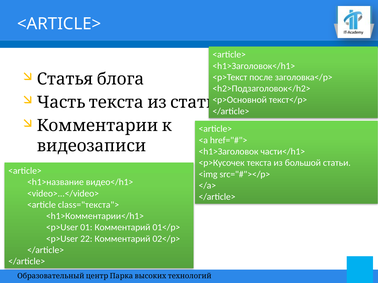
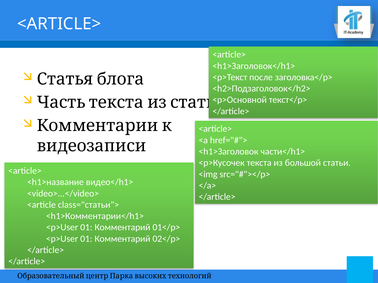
class="текста">: class="текста"> -> class="статьи"> (89, 205)
22: 22 -> 01 (86, 239)
